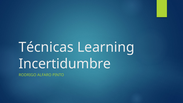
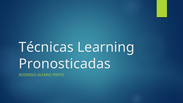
Incertidumbre: Incertidumbre -> Pronosticadas (65, 64)
